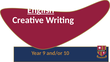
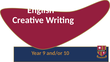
English underline: present -> none (41, 10)
